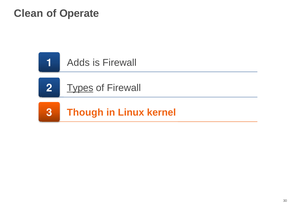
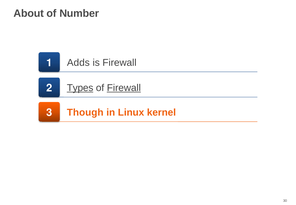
Clean: Clean -> About (29, 13)
Operate: Operate -> Number (79, 13)
Firewall underline: none -> present (124, 88)
